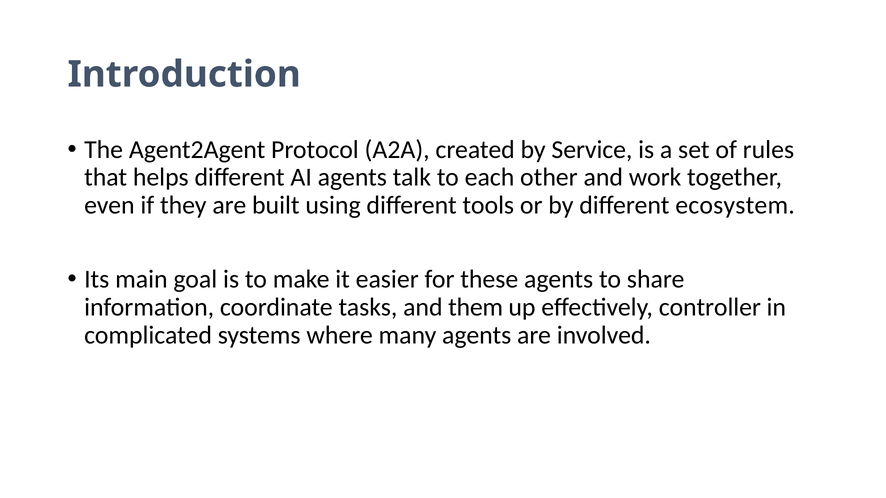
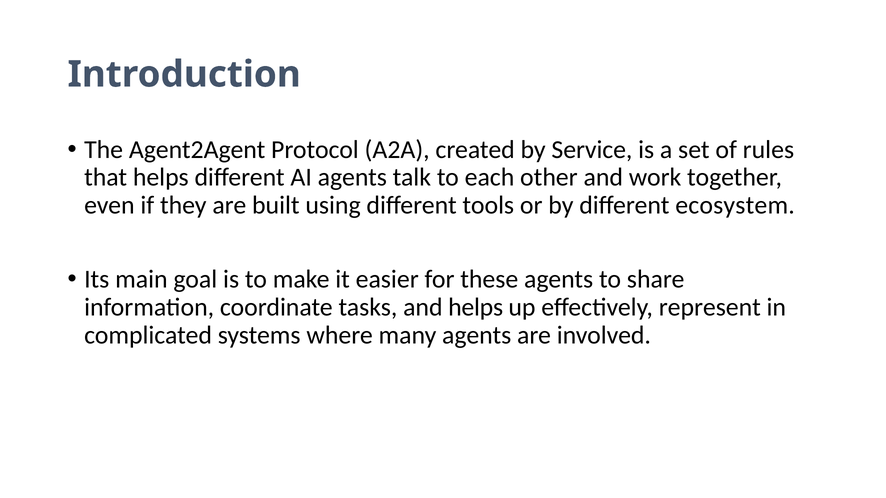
and them: them -> helps (476, 307)
controller: controller -> represent (710, 307)
